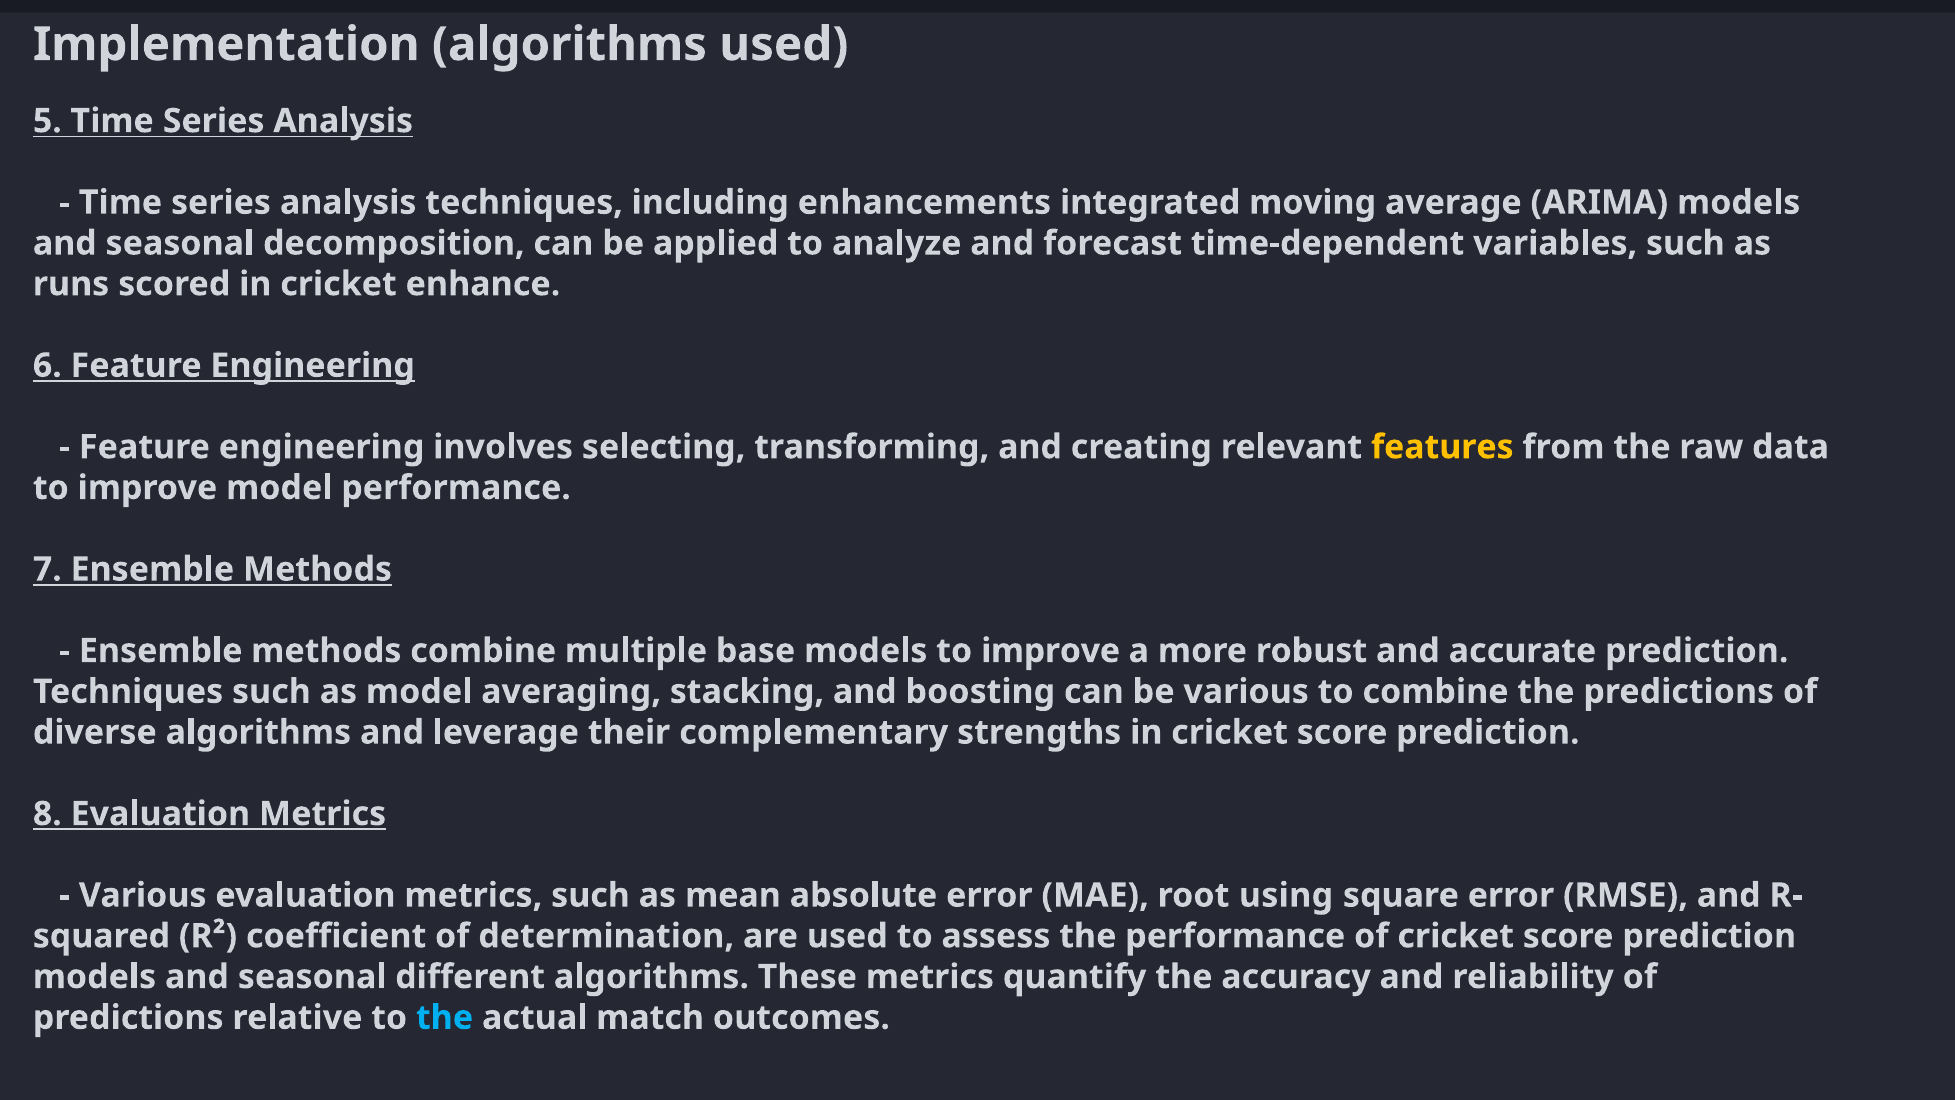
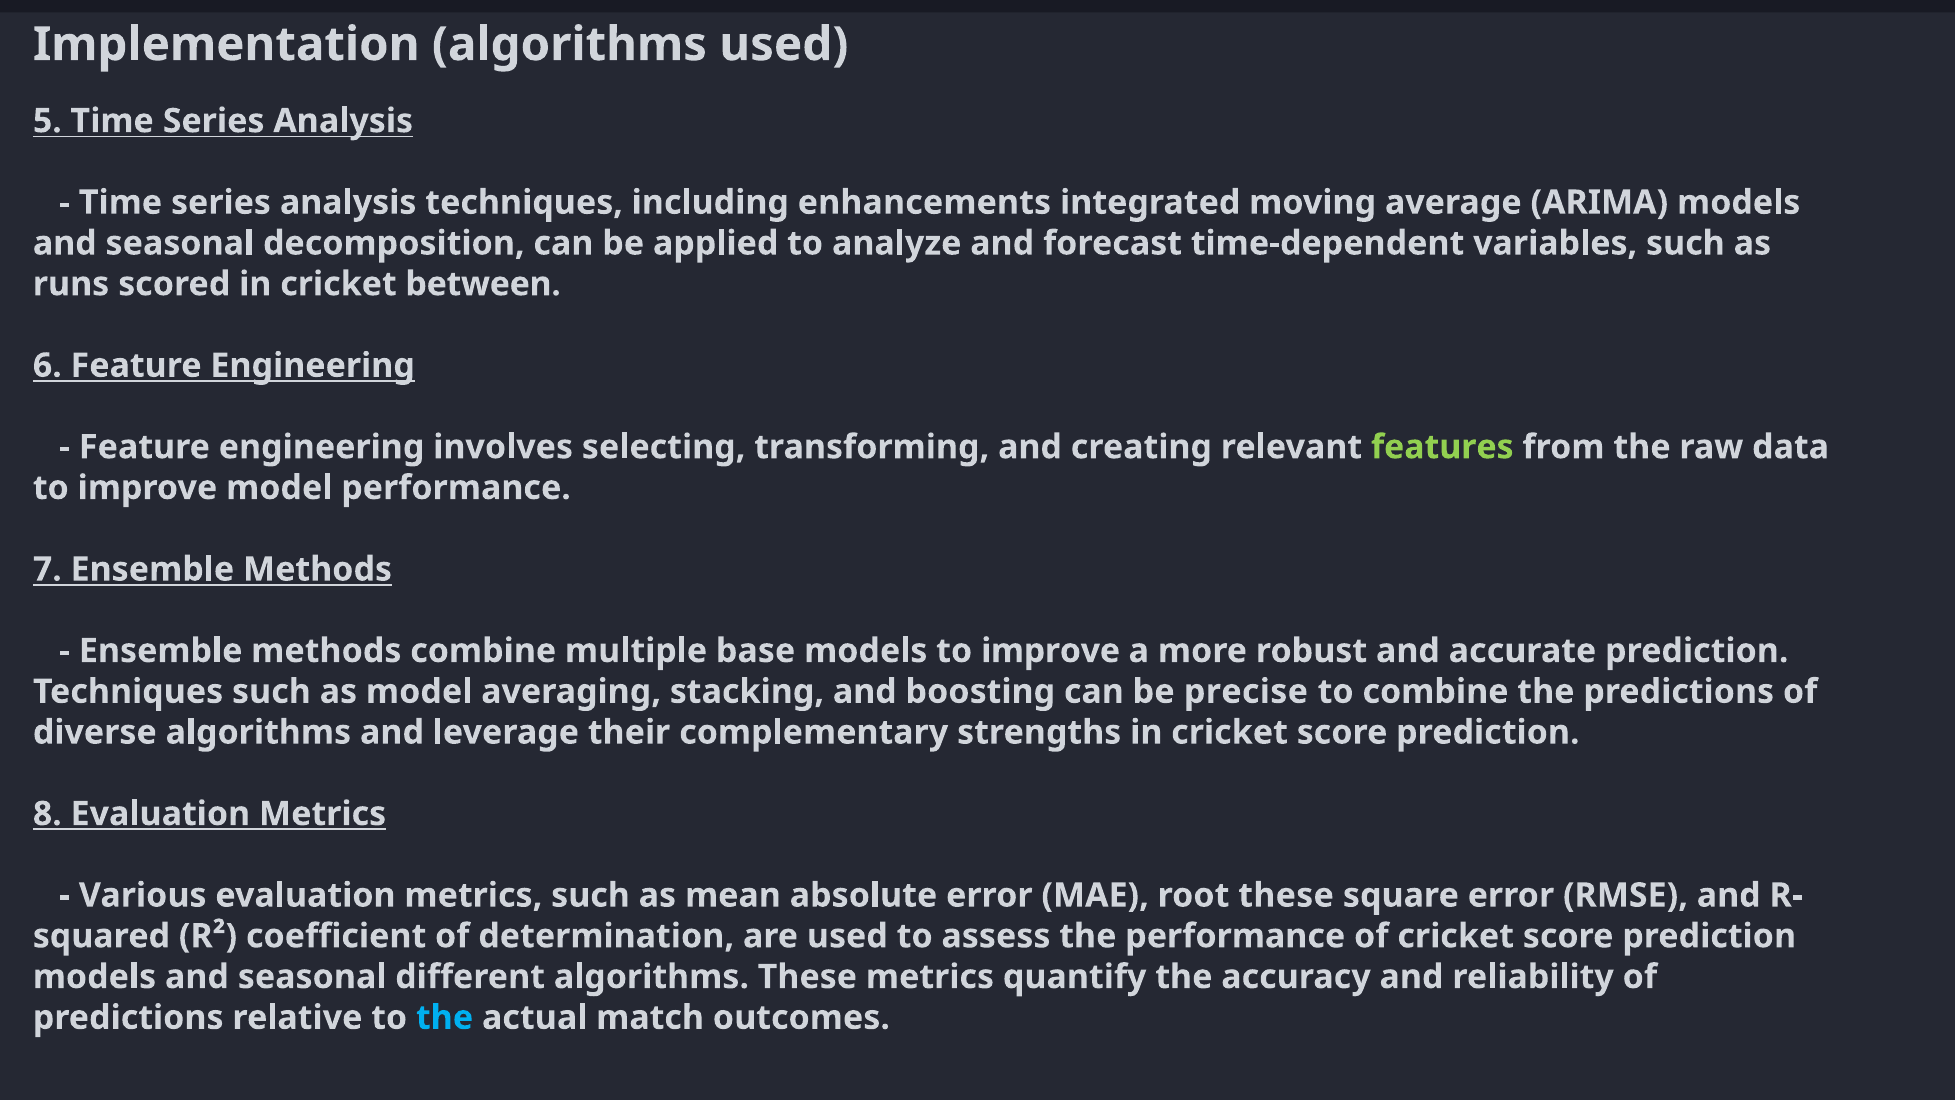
enhance: enhance -> between (483, 284)
features colour: yellow -> light green (1442, 447)
be various: various -> precise (1246, 691)
root using: using -> these (1286, 895)
